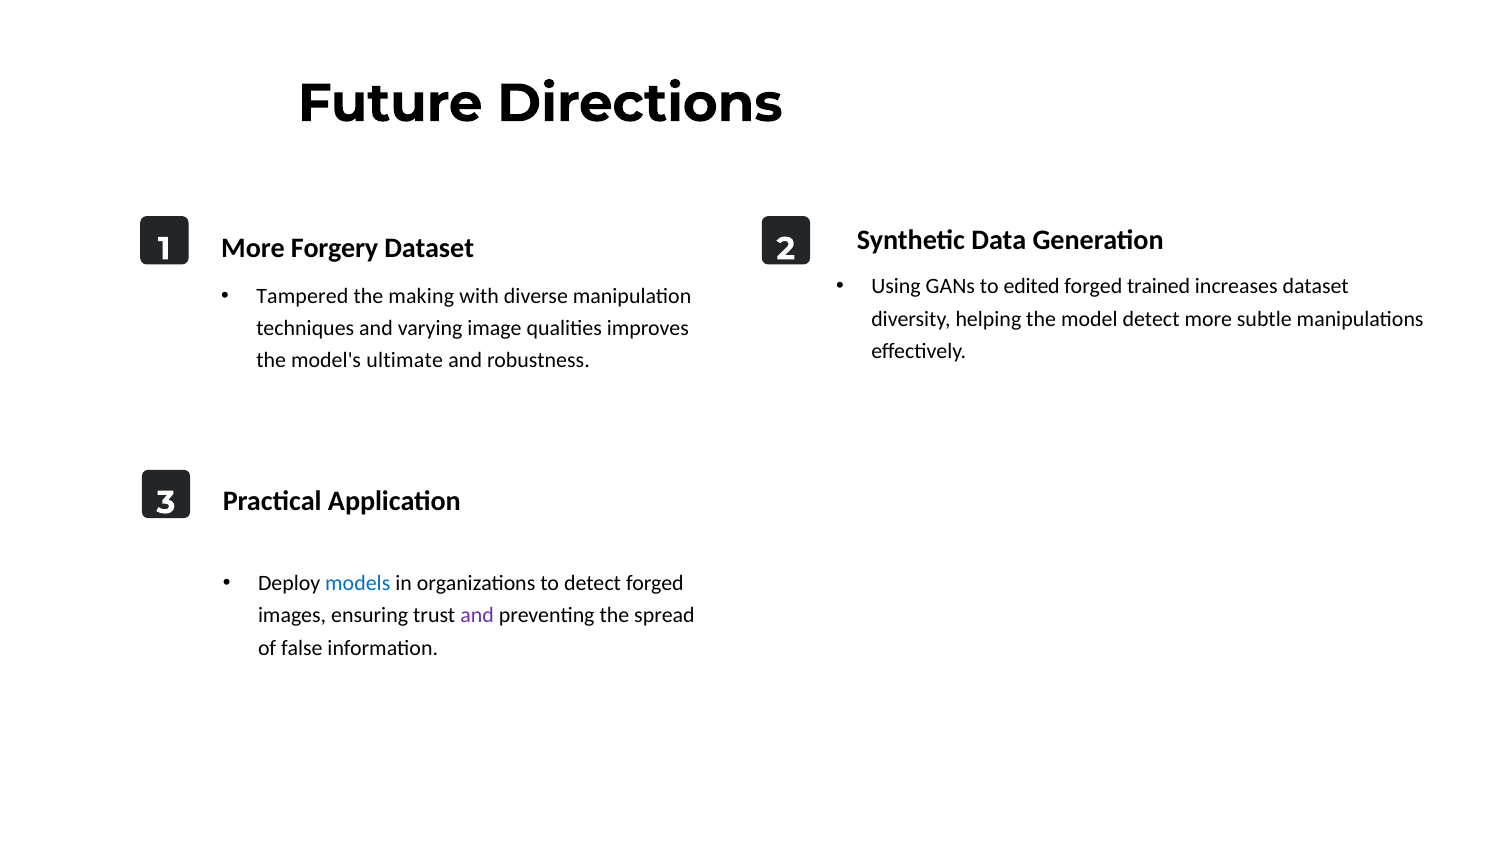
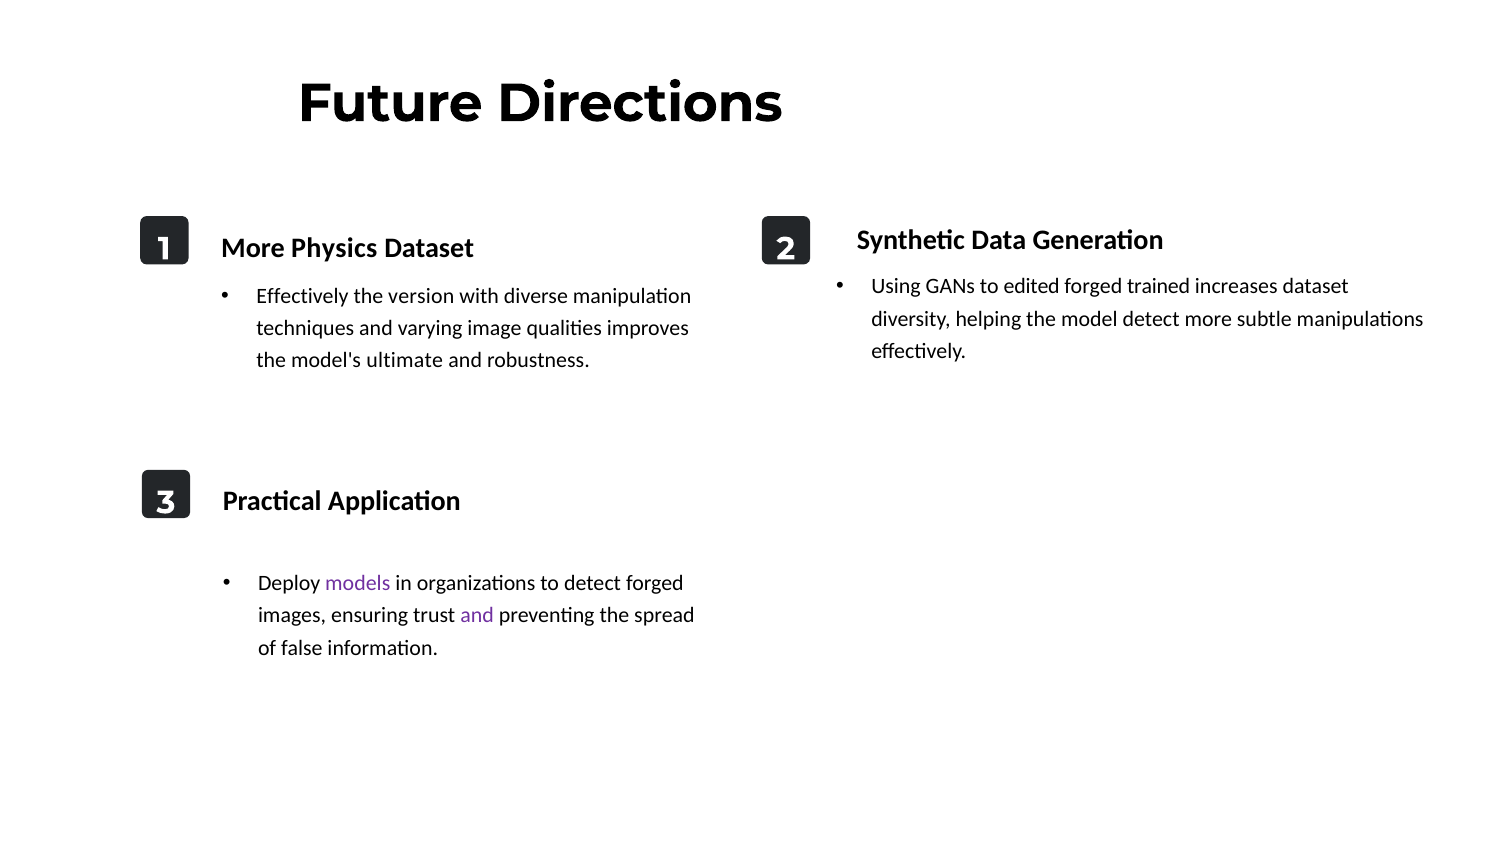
Forgery: Forgery -> Physics (334, 248)
Tampered: Tampered -> Effectively (302, 296)
making: making -> version (421, 296)
models colour: blue -> purple (358, 583)
